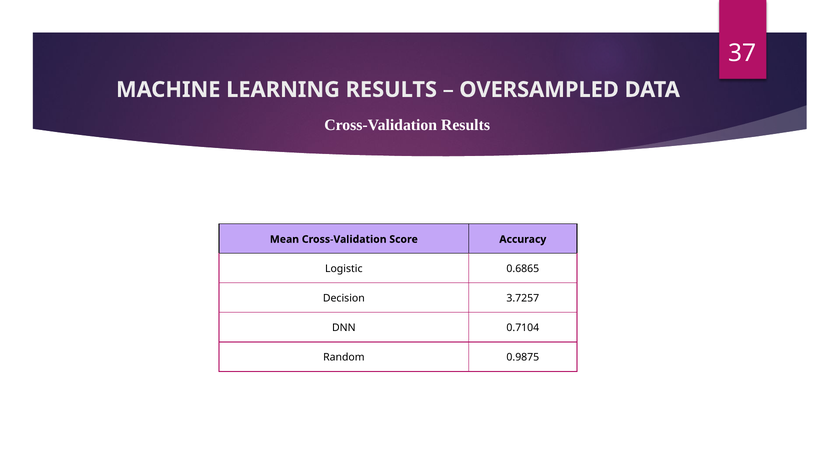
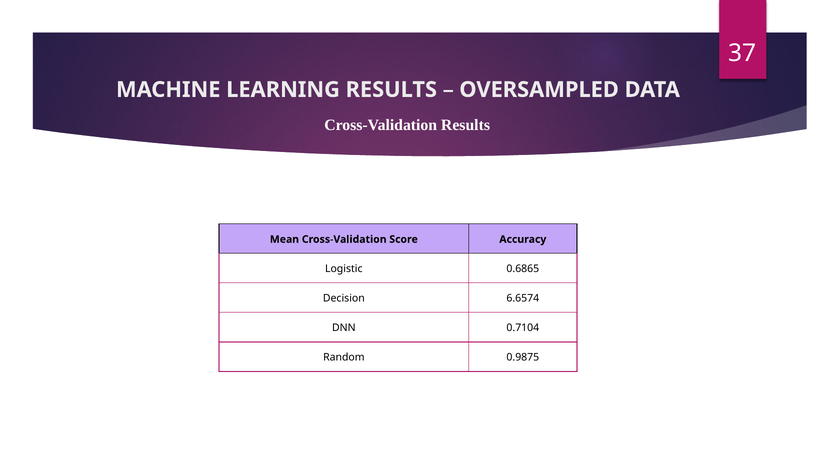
3.7257: 3.7257 -> 6.6574 (523, 298)
